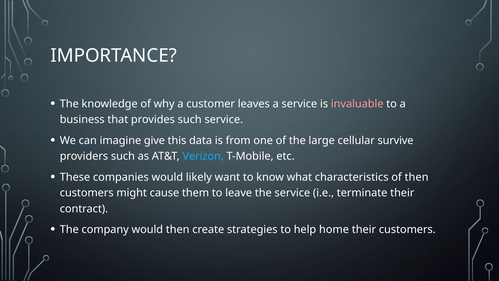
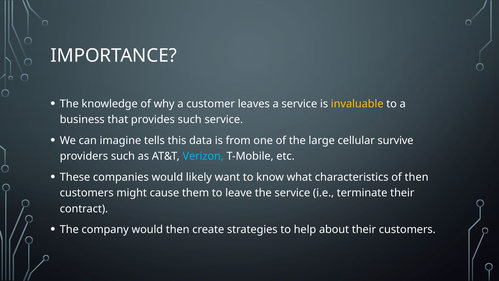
invaluable colour: pink -> yellow (357, 104)
give: give -> tells (154, 140)
home: home -> about (334, 229)
